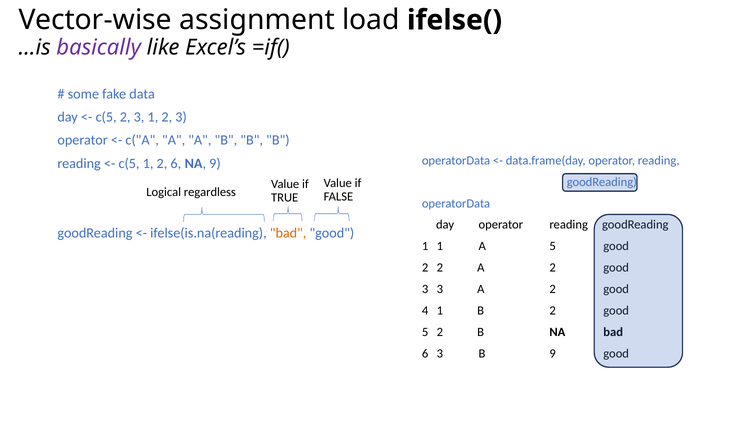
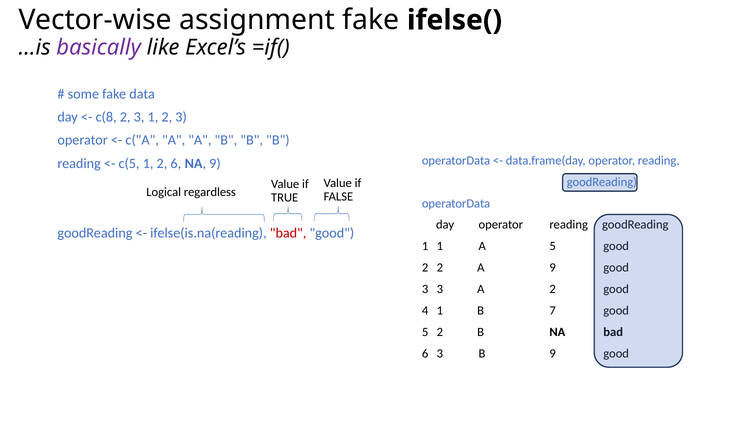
assignment load: load -> fake (371, 20)
c(5: c(5 -> c(8 (106, 117)
bad colour: orange -> red (288, 233)
2 A 2: 2 -> 9 (553, 268)
B 2: 2 -> 7 (553, 311)
